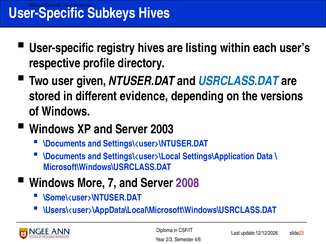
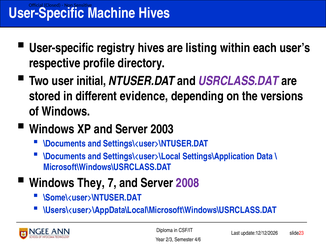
Subkeys: Subkeys -> Machine (111, 13)
given: given -> initial (91, 81)
USRCLASS.DAT colour: blue -> purple (239, 81)
More: More -> They (91, 183)
